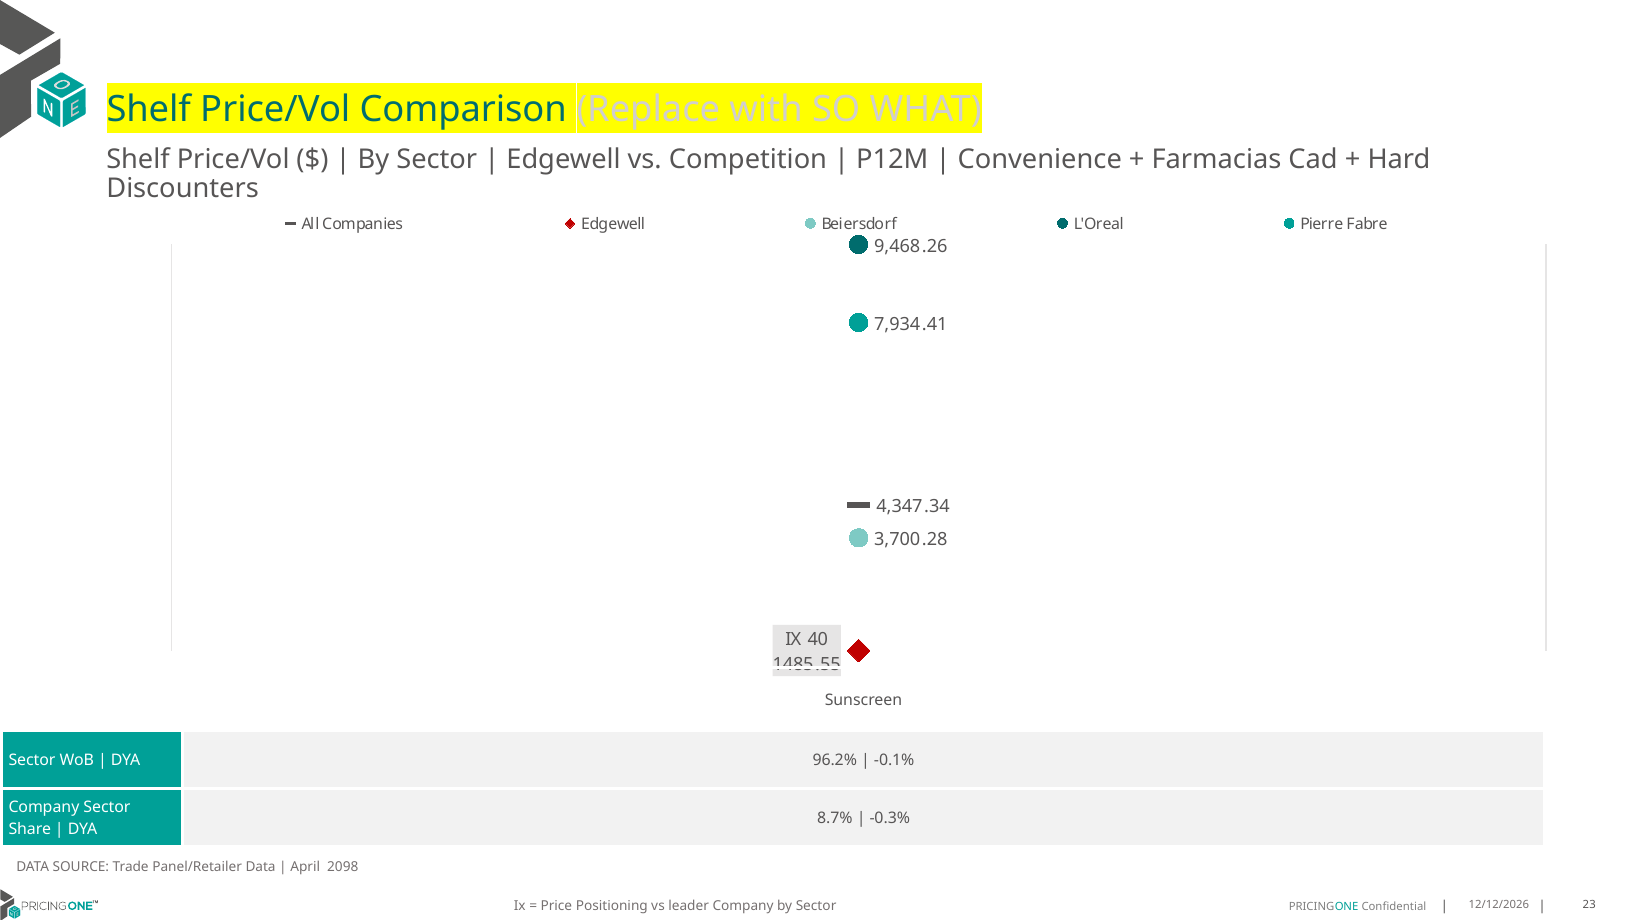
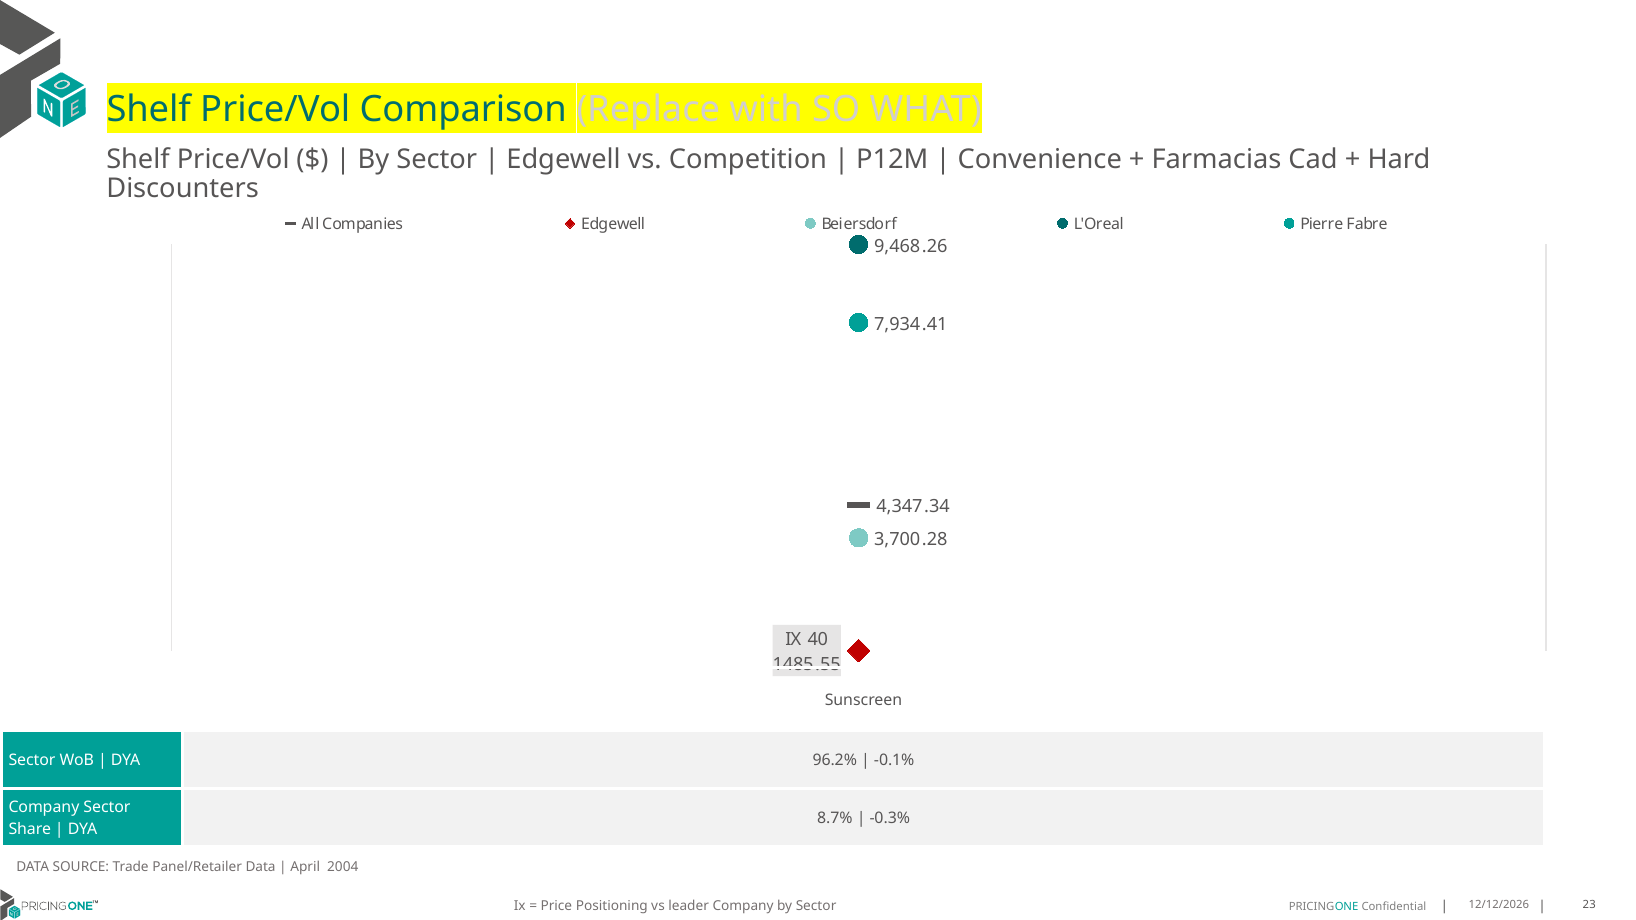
2098: 2098 -> 2004 (343, 867)
